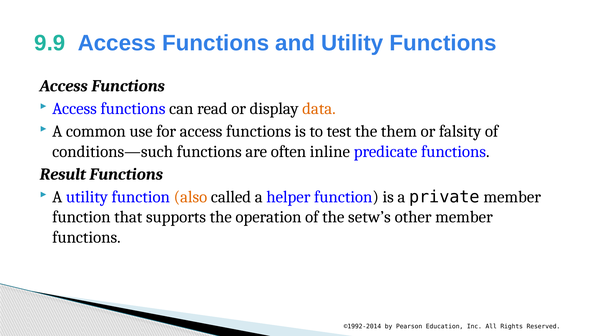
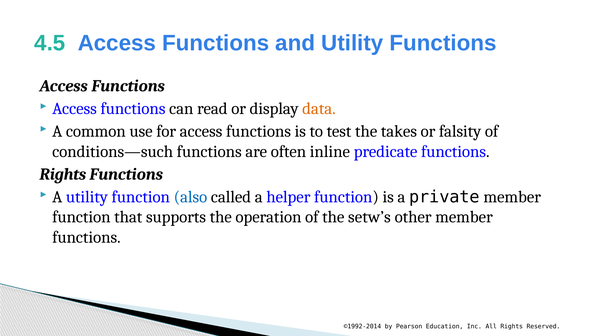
9.9: 9.9 -> 4.5 (50, 43)
them: them -> takes (399, 131)
Result: Result -> Rights (63, 174)
also colour: orange -> blue (190, 197)
